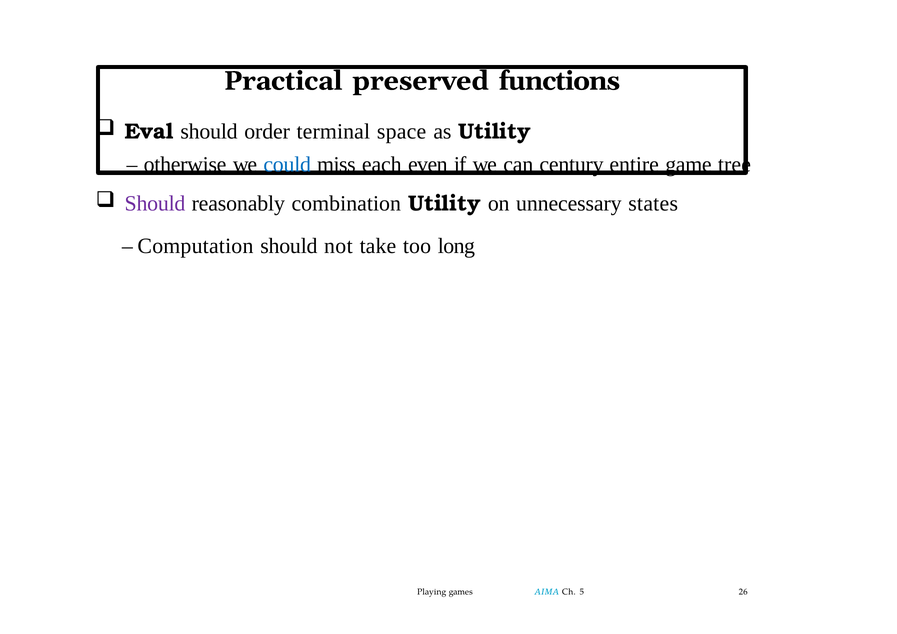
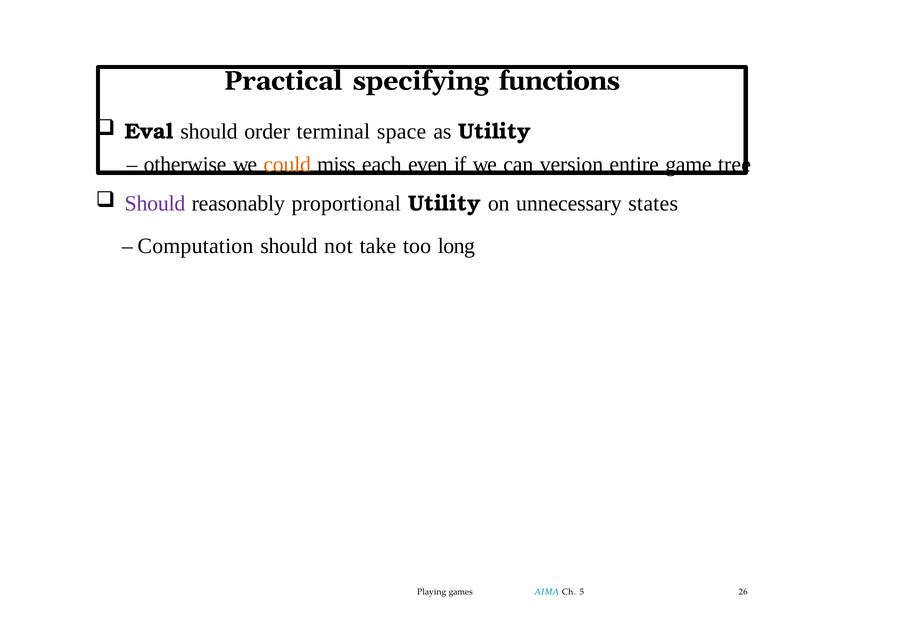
preserved: preserved -> specifying (421, 81)
could colour: blue -> orange (287, 165)
century: century -> version (572, 165)
combination: combination -> proportional (346, 204)
